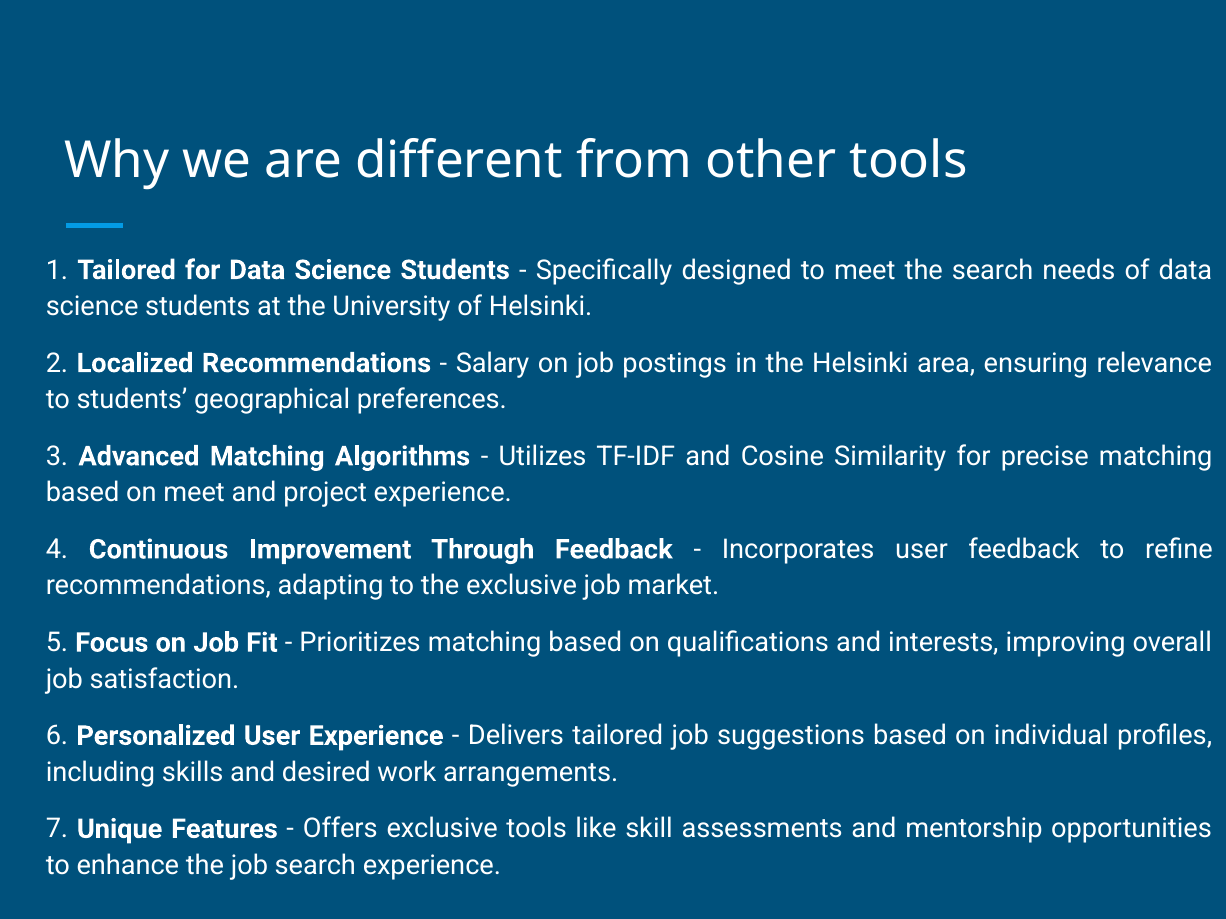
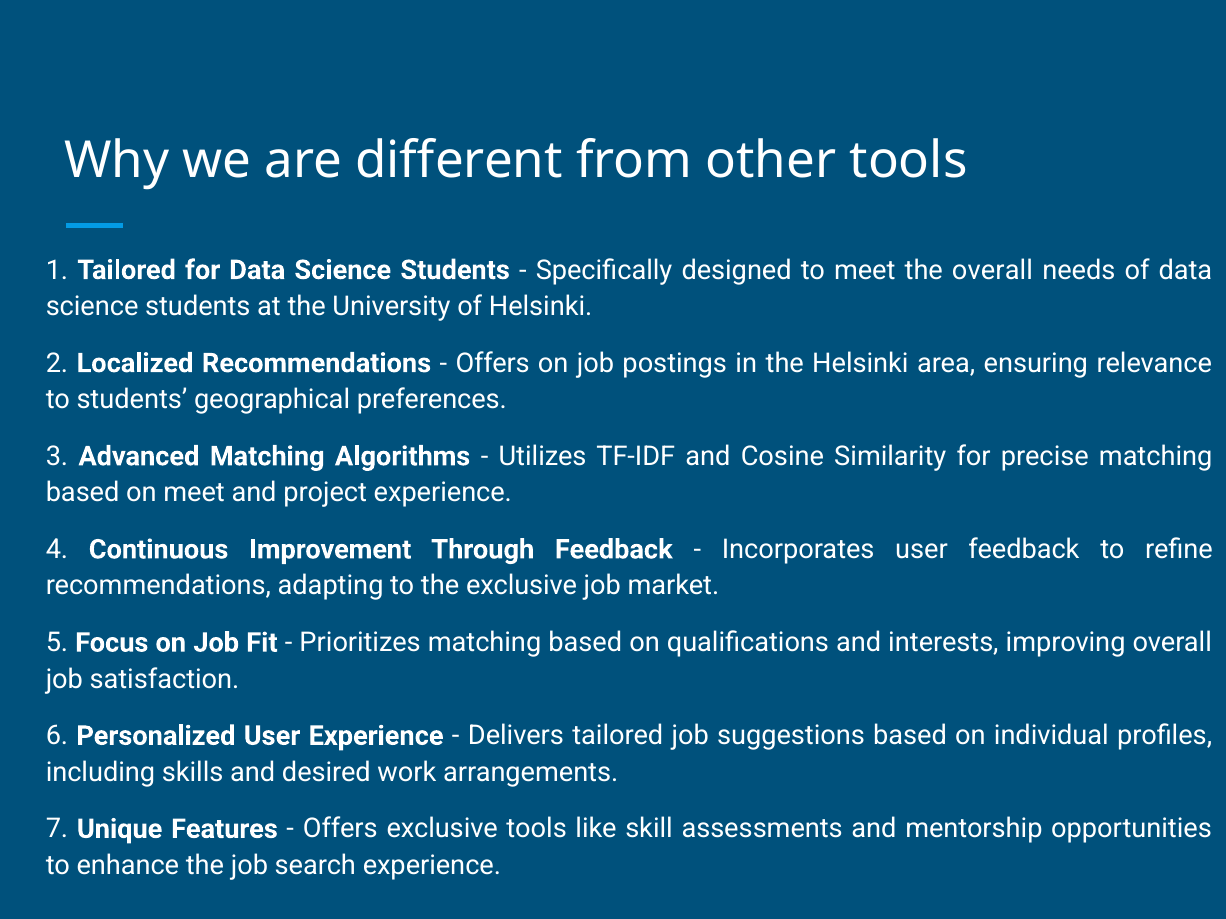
the search: search -> overall (992, 270)
Salary: Salary -> Offers (493, 363)
